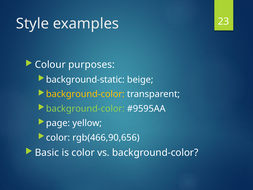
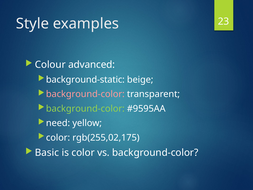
purposes: purposes -> advanced (92, 65)
background-color colour: yellow -> pink (85, 94)
page: page -> need (58, 123)
rgb(466,90,656: rgb(466,90,656 -> rgb(255,02,175 (106, 138)
